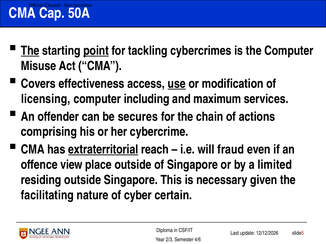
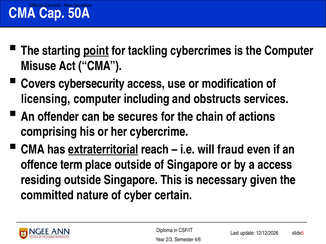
The underline: present -> none (30, 51)
effectiveness: effectiveness -> cybersecurity (92, 84)
use underline: present -> none (177, 84)
maximum: maximum -> obstructs (217, 99)
view: view -> term (71, 165)
a limited: limited -> access (275, 165)
facilitating: facilitating -> committed (47, 195)
